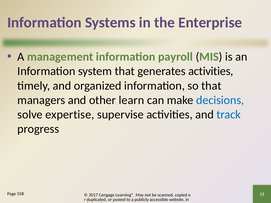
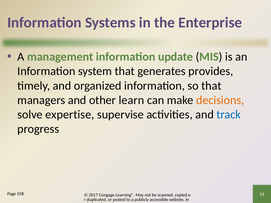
payroll: payroll -> update (176, 57)
generates activities: activities -> provides (211, 71)
decisions colour: blue -> orange (220, 100)
